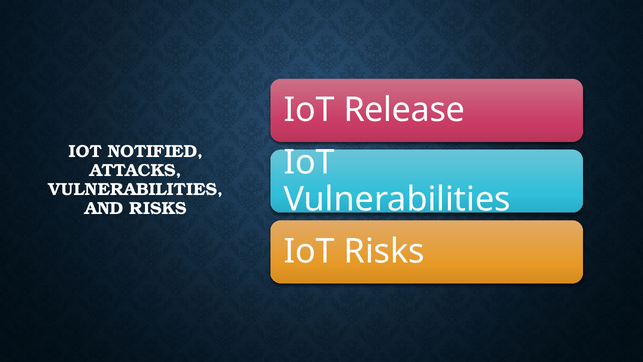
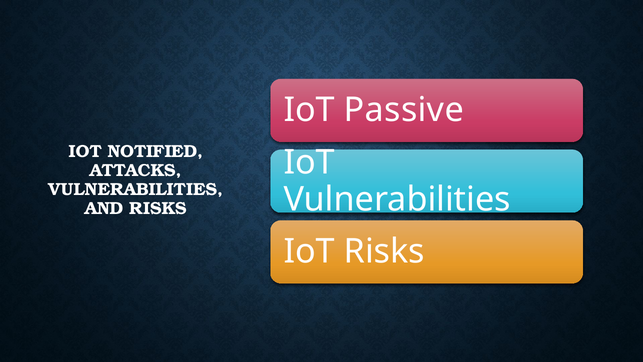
Release: Release -> Passive (404, 110)
